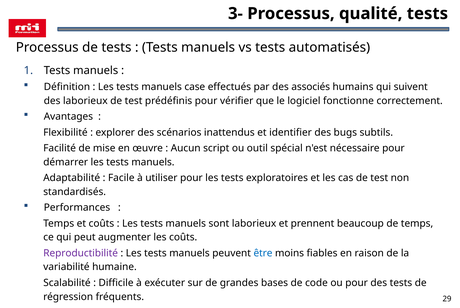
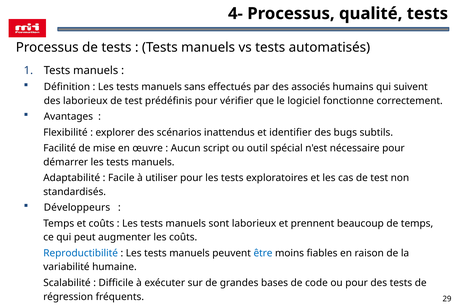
3-: 3- -> 4- (235, 14)
case: case -> sans (195, 87)
Performances: Performances -> Développeurs (77, 208)
Reproductibilité colour: purple -> blue (81, 253)
